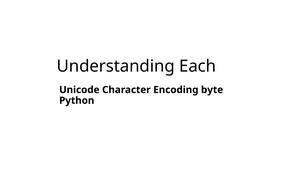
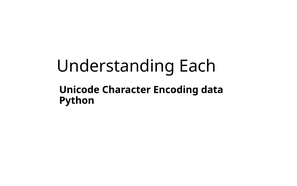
byte: byte -> data (212, 90)
